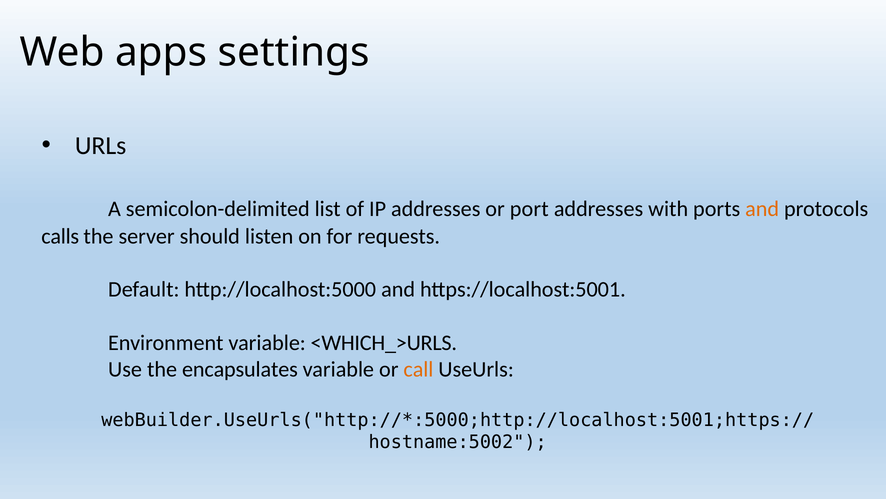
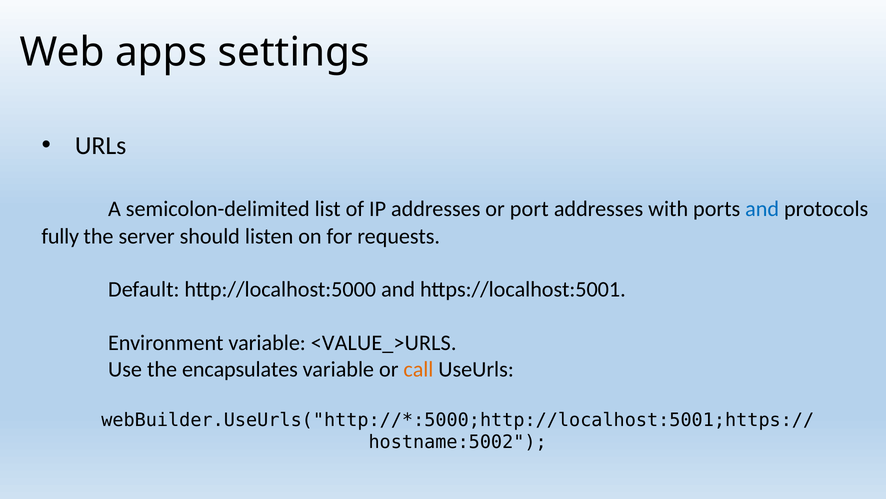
and colour: orange -> blue (762, 209)
calls: calls -> fully (60, 236)
<WHICH_>URLS: <WHICH_>URLS -> <VALUE_>URLS (384, 342)
